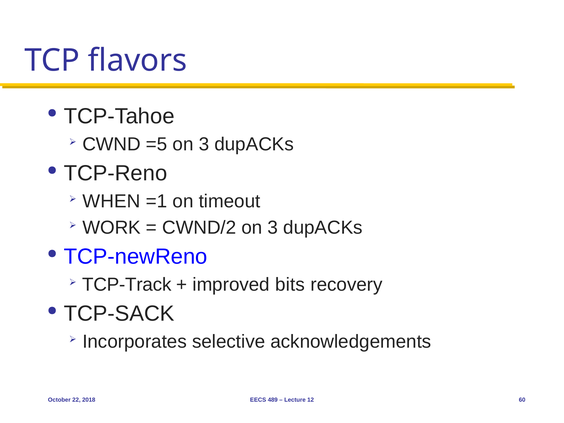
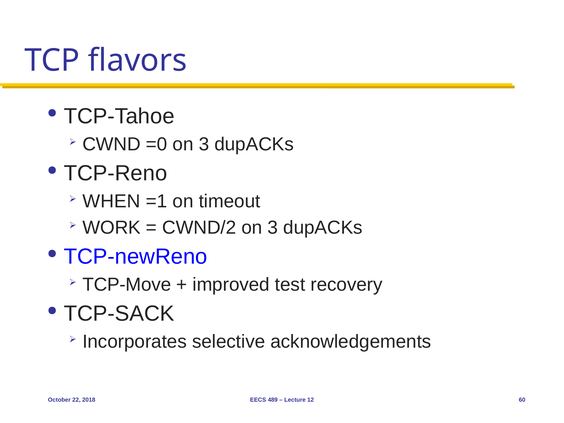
=5: =5 -> =0 (157, 144)
TCP-Track: TCP-Track -> TCP-Move (127, 285)
bits: bits -> test (290, 285)
